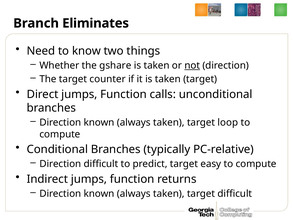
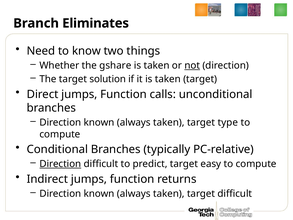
counter: counter -> solution (108, 79)
loop: loop -> type (228, 122)
Direction underline: none -> present (60, 164)
